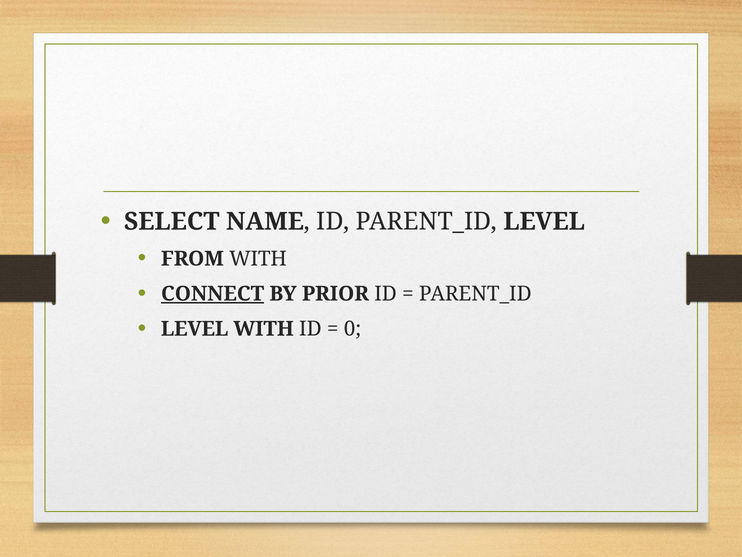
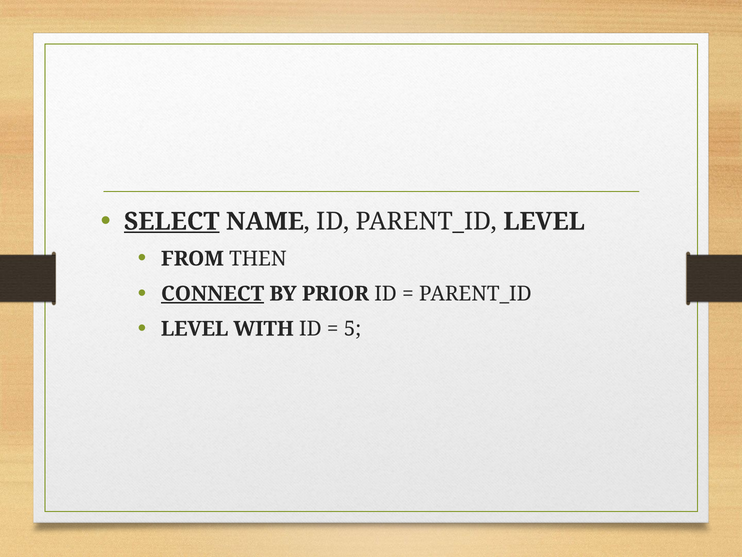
SELECT underline: none -> present (172, 221)
FROM WITH: WITH -> THEN (258, 258)
0: 0 -> 5 (353, 329)
